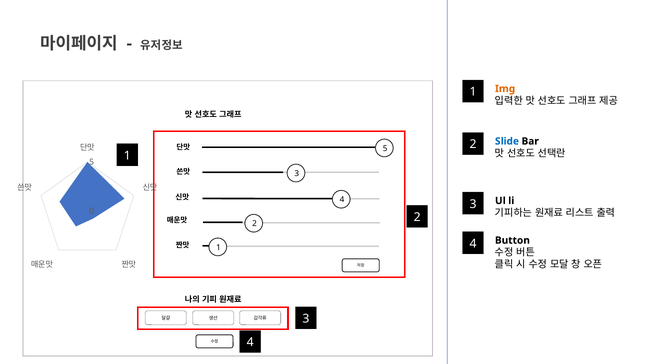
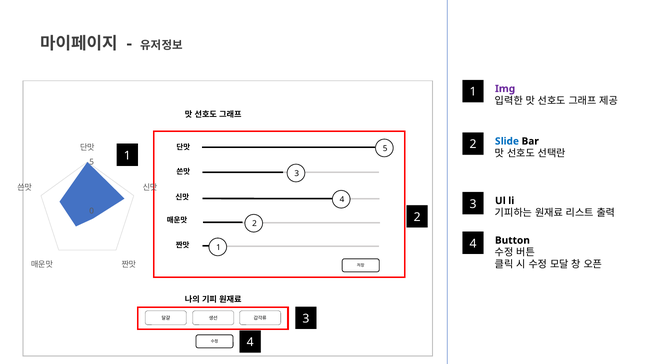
Img colour: orange -> purple (505, 89)
